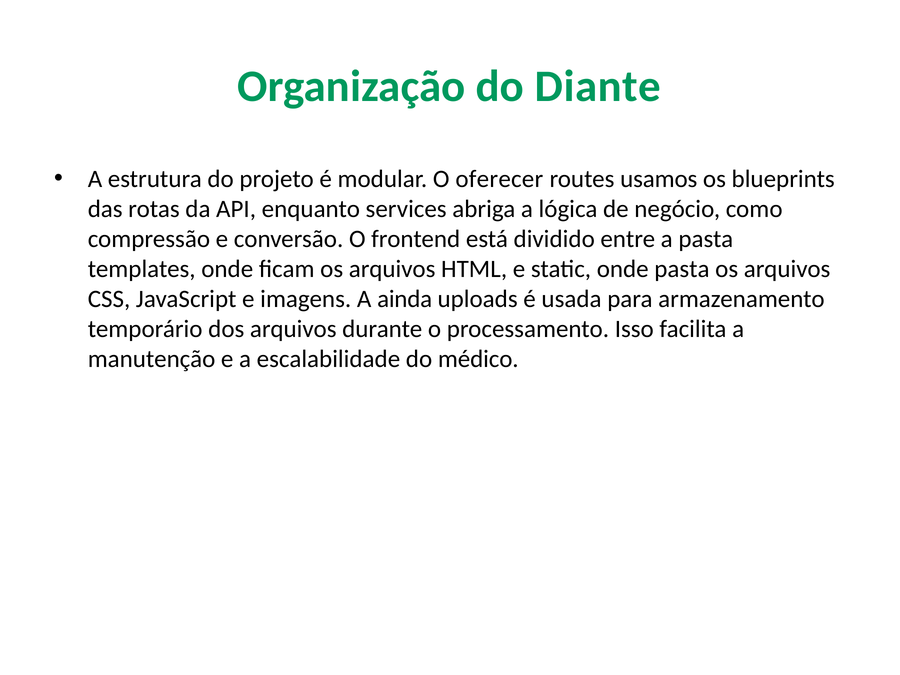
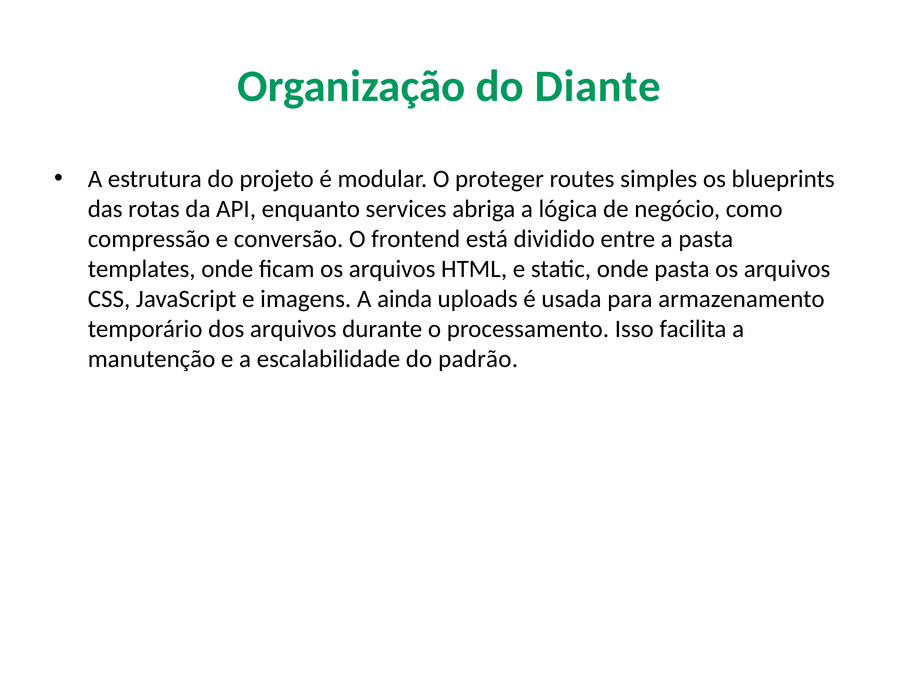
oferecer: oferecer -> proteger (499, 179)
usamos: usamos -> simples (659, 179)
médico: médico -> padrão (478, 359)
